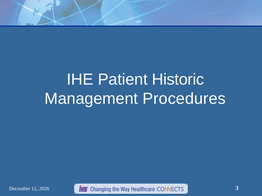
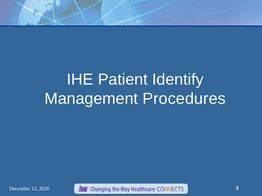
Historic: Historic -> Identify (178, 80)
